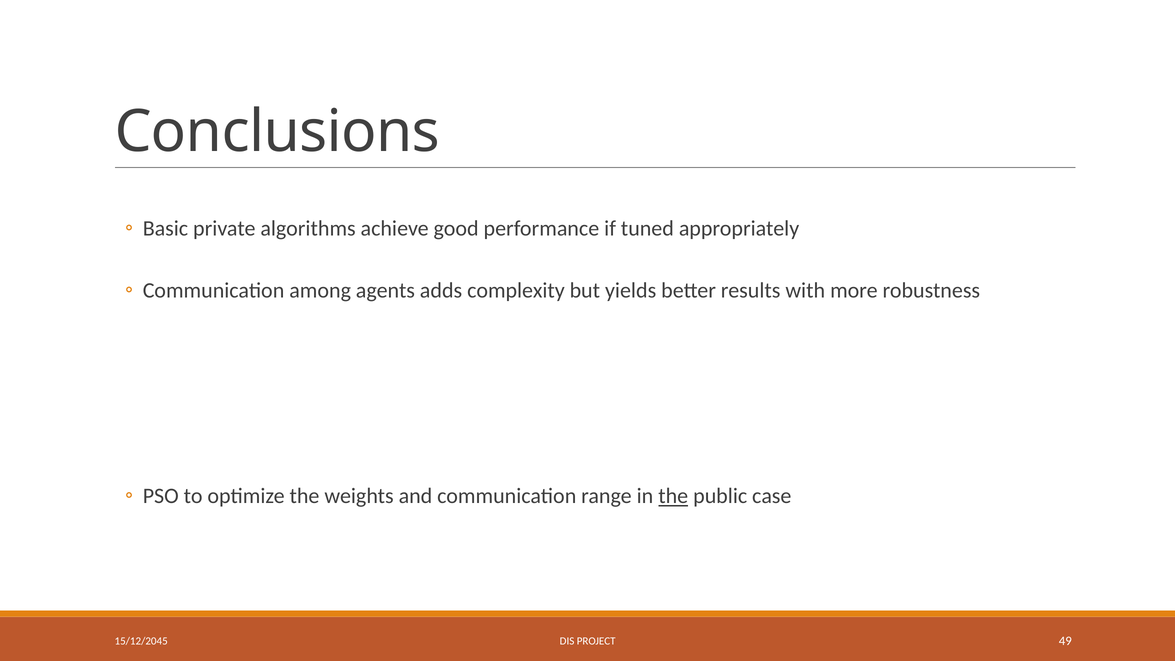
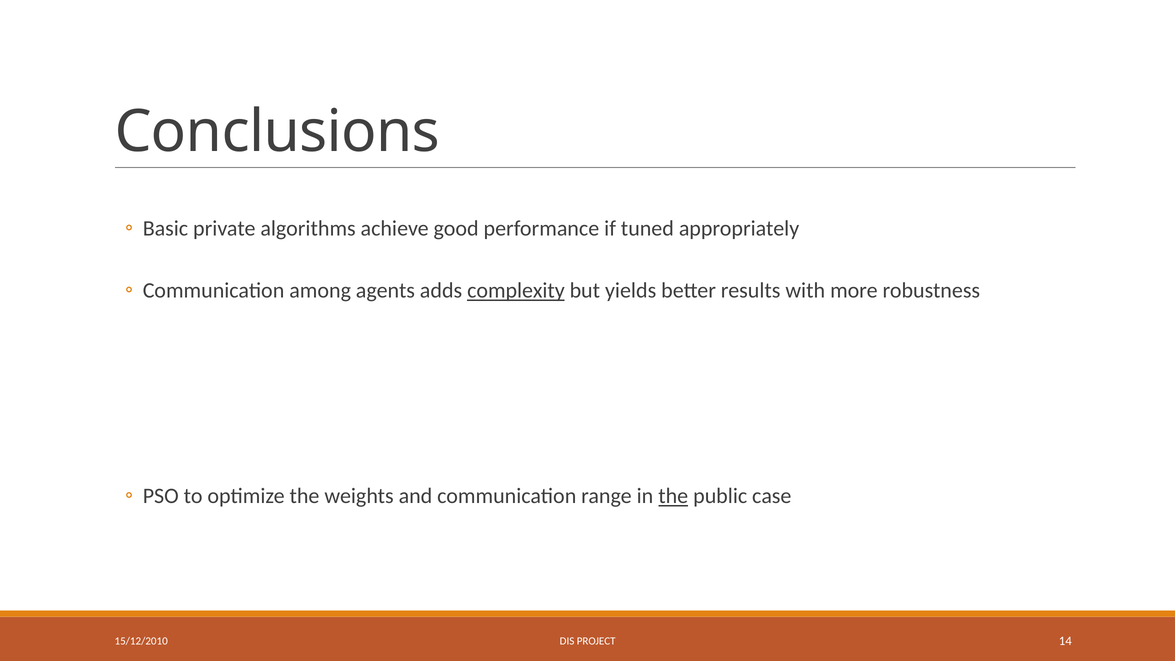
complexity underline: none -> present (516, 291)
15/12/2045: 15/12/2045 -> 15/12/2010 (141, 641)
49: 49 -> 14 (1065, 641)
